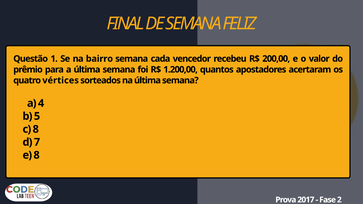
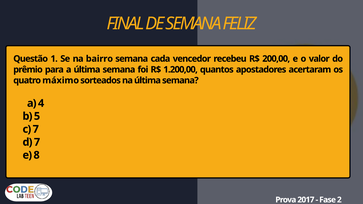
vértices: vértices -> máximo (61, 80)
c 8: 8 -> 7 (36, 129)
